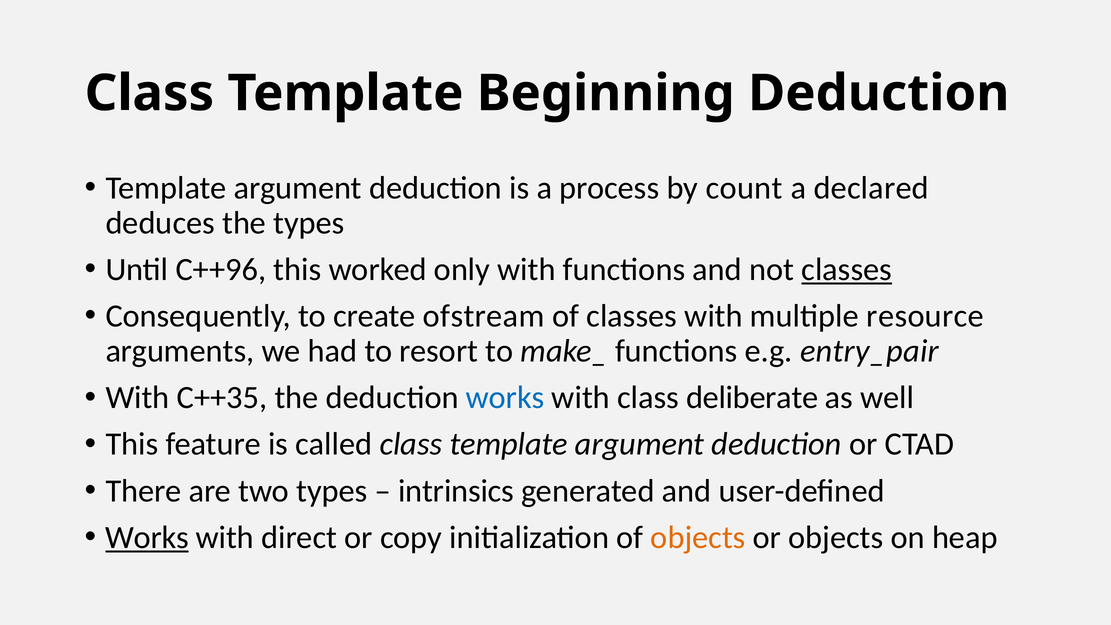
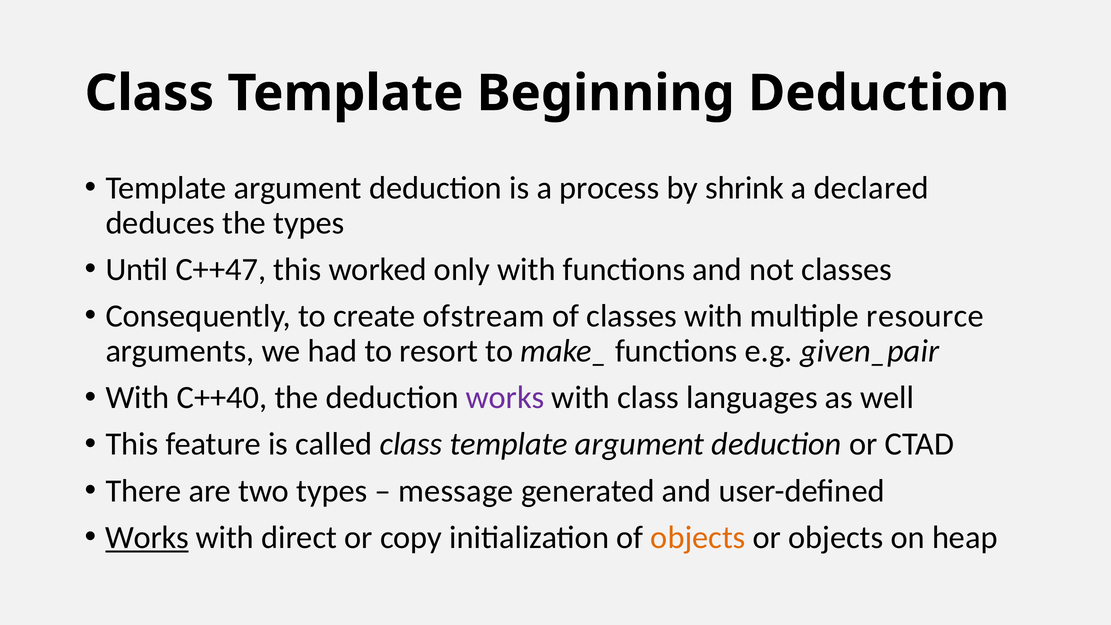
count: count -> shrink (745, 188)
C++96: C++96 -> C++47 (221, 269)
classes underline: present -> none (847, 269)
entry_pair: entry_pair -> given_pair (870, 351)
C++35: C++35 -> C++40 (222, 398)
works colour: blue -> purple (505, 398)
deliberate: deliberate -> languages (752, 398)
intrinsics: intrinsics -> message (456, 491)
